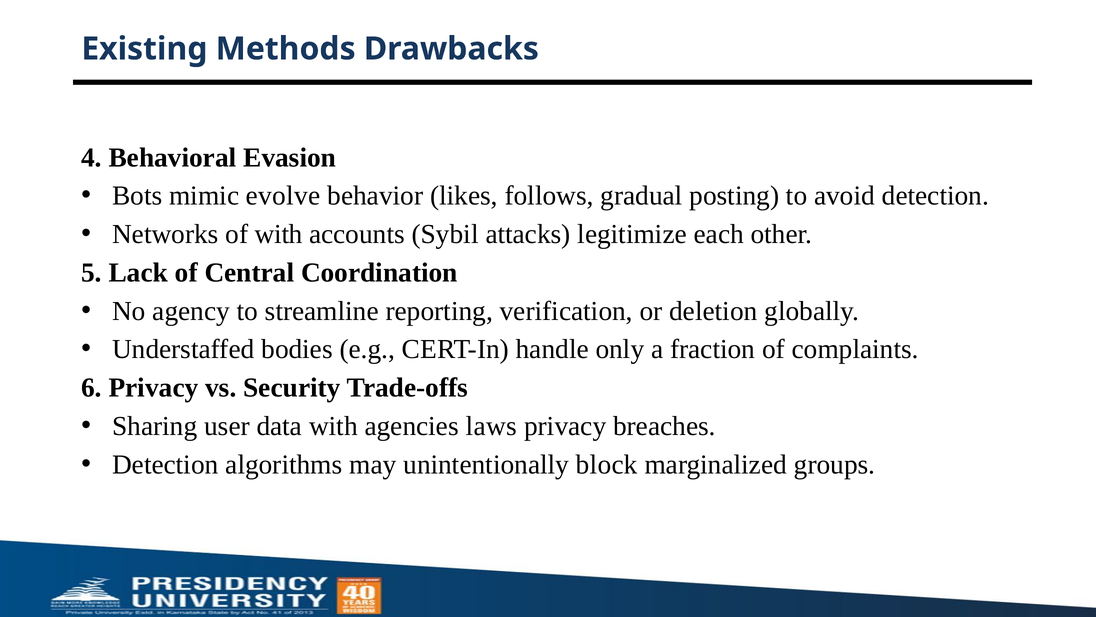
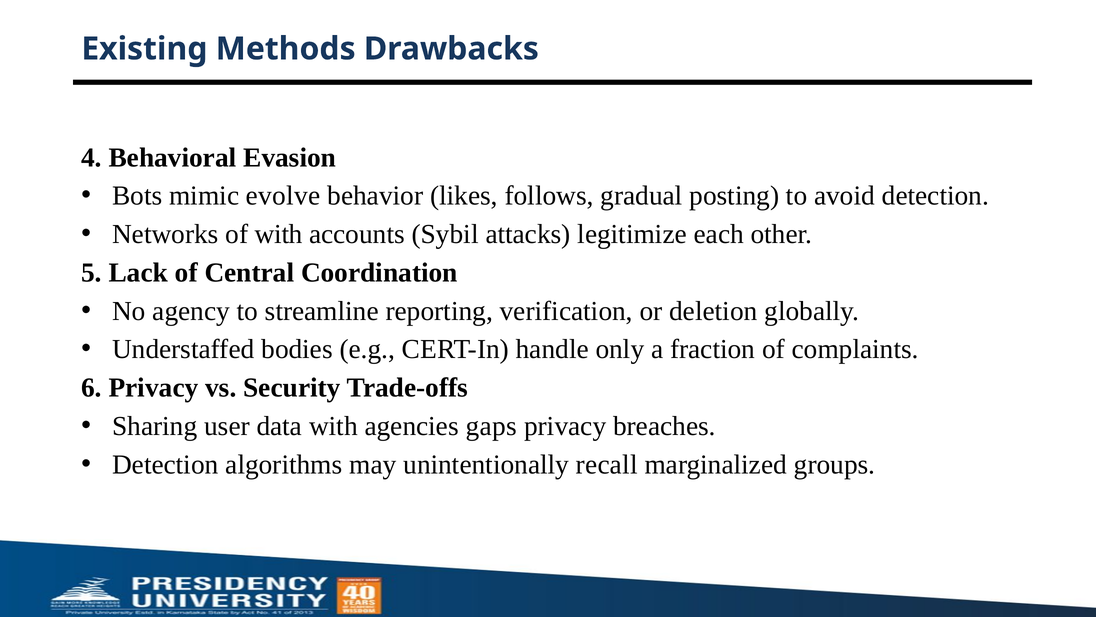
laws: laws -> gaps (491, 426)
block: block -> recall (607, 464)
